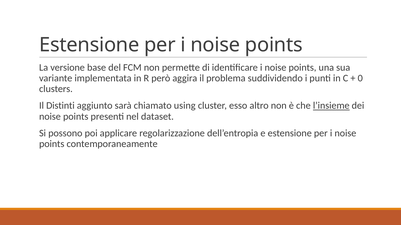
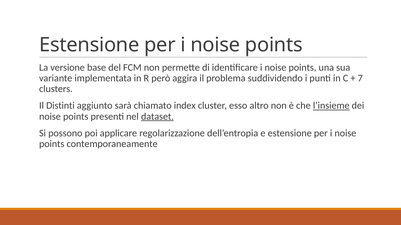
0: 0 -> 7 (360, 78)
using: using -> index (185, 106)
dataset underline: none -> present (157, 117)
